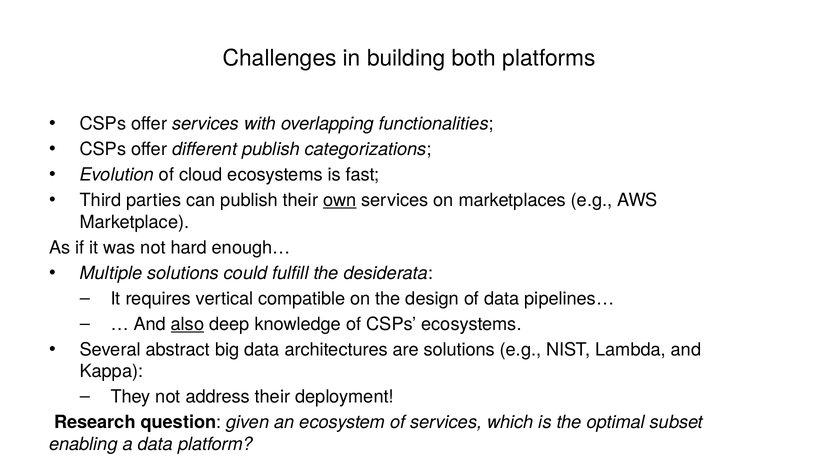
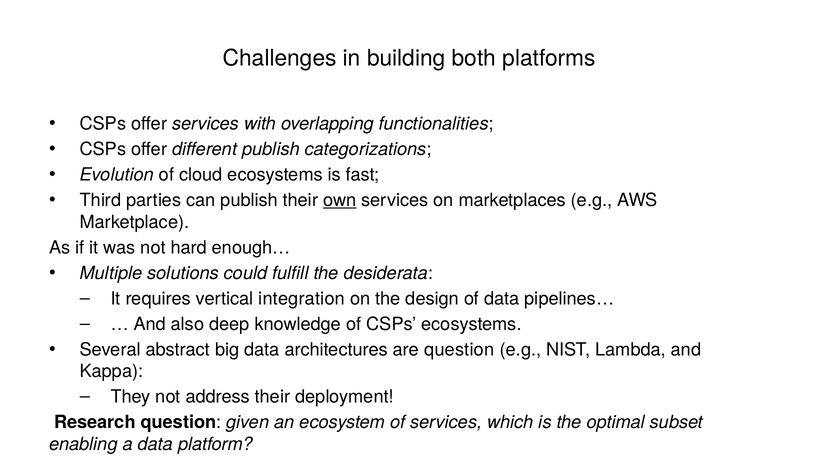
compatible: compatible -> integration (302, 298)
also underline: present -> none (188, 324)
are solutions: solutions -> question (459, 349)
